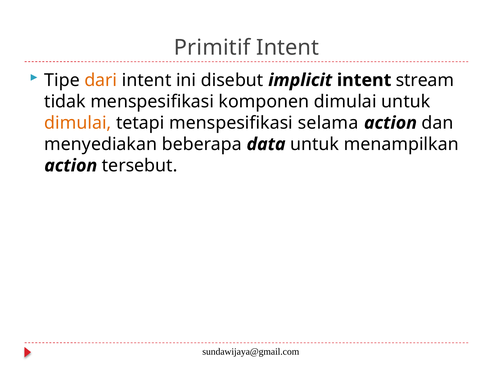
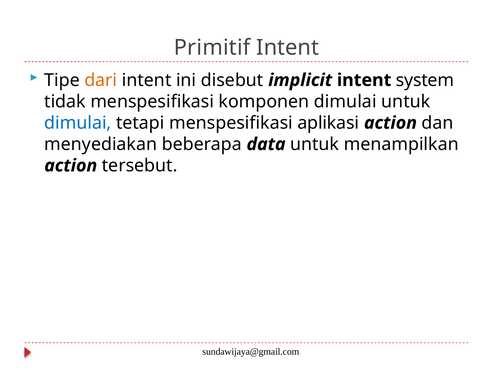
stream: stream -> system (425, 80)
dimulai colour: orange -> blue (78, 123)
selama: selama -> aplikasi (328, 123)
